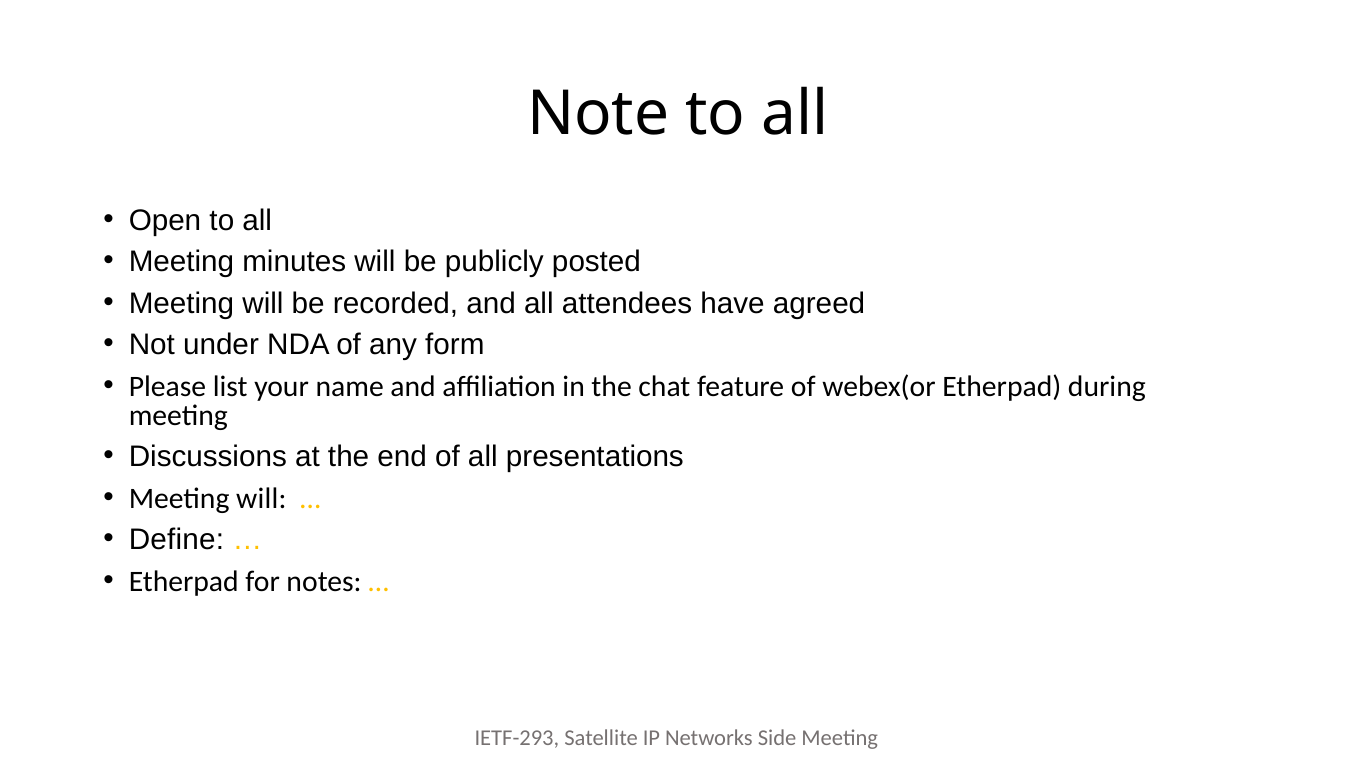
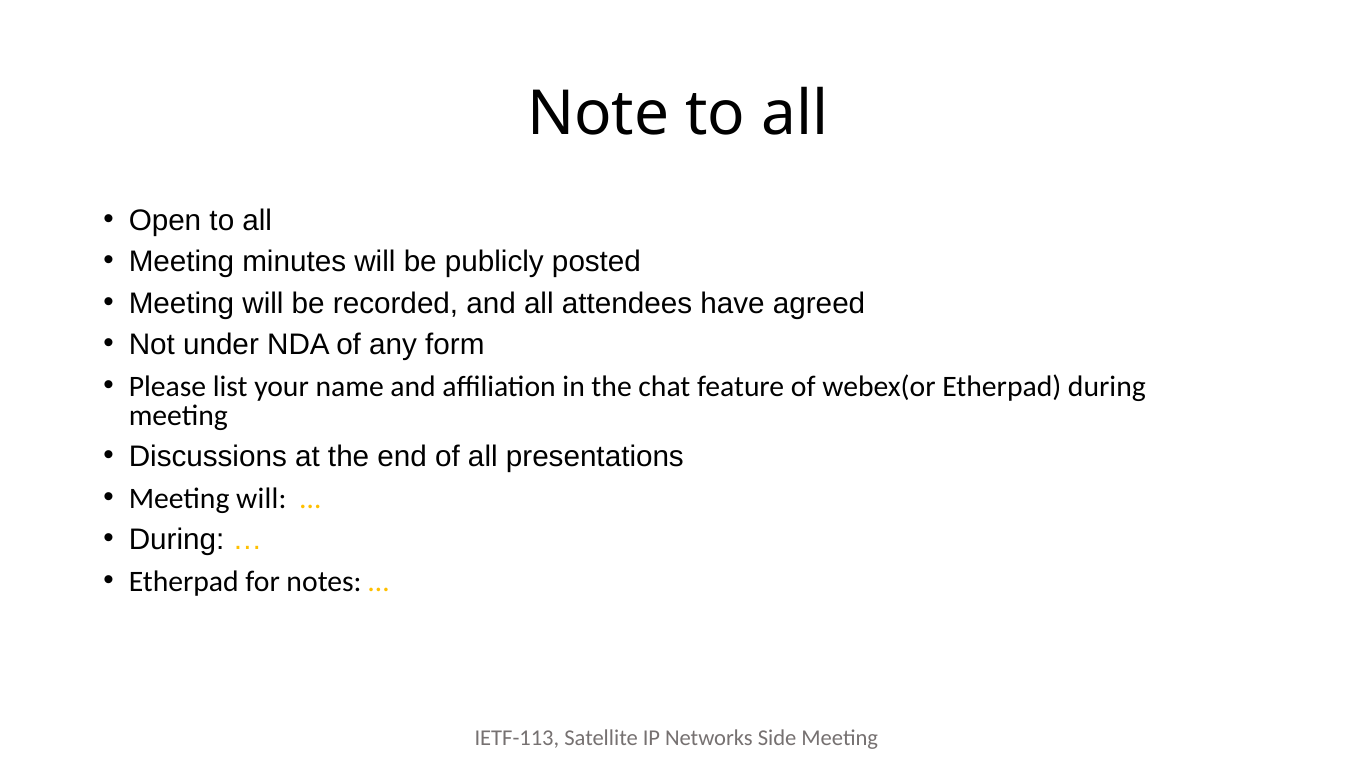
Define: Define -> During (177, 540)
IETF-293: IETF-293 -> IETF-113 (517, 737)
